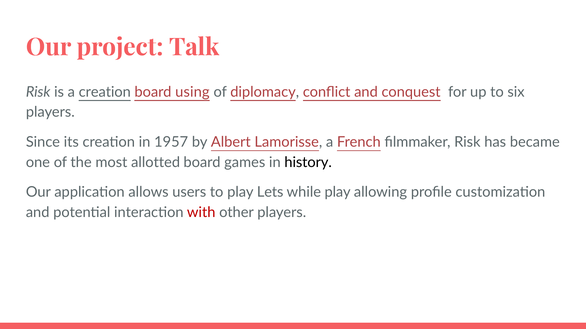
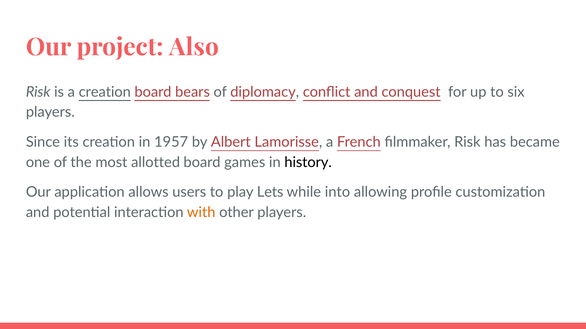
Talk: Talk -> Also (194, 47)
using: using -> bears (193, 92)
while play: play -> into (337, 193)
with colour: red -> orange (201, 213)
